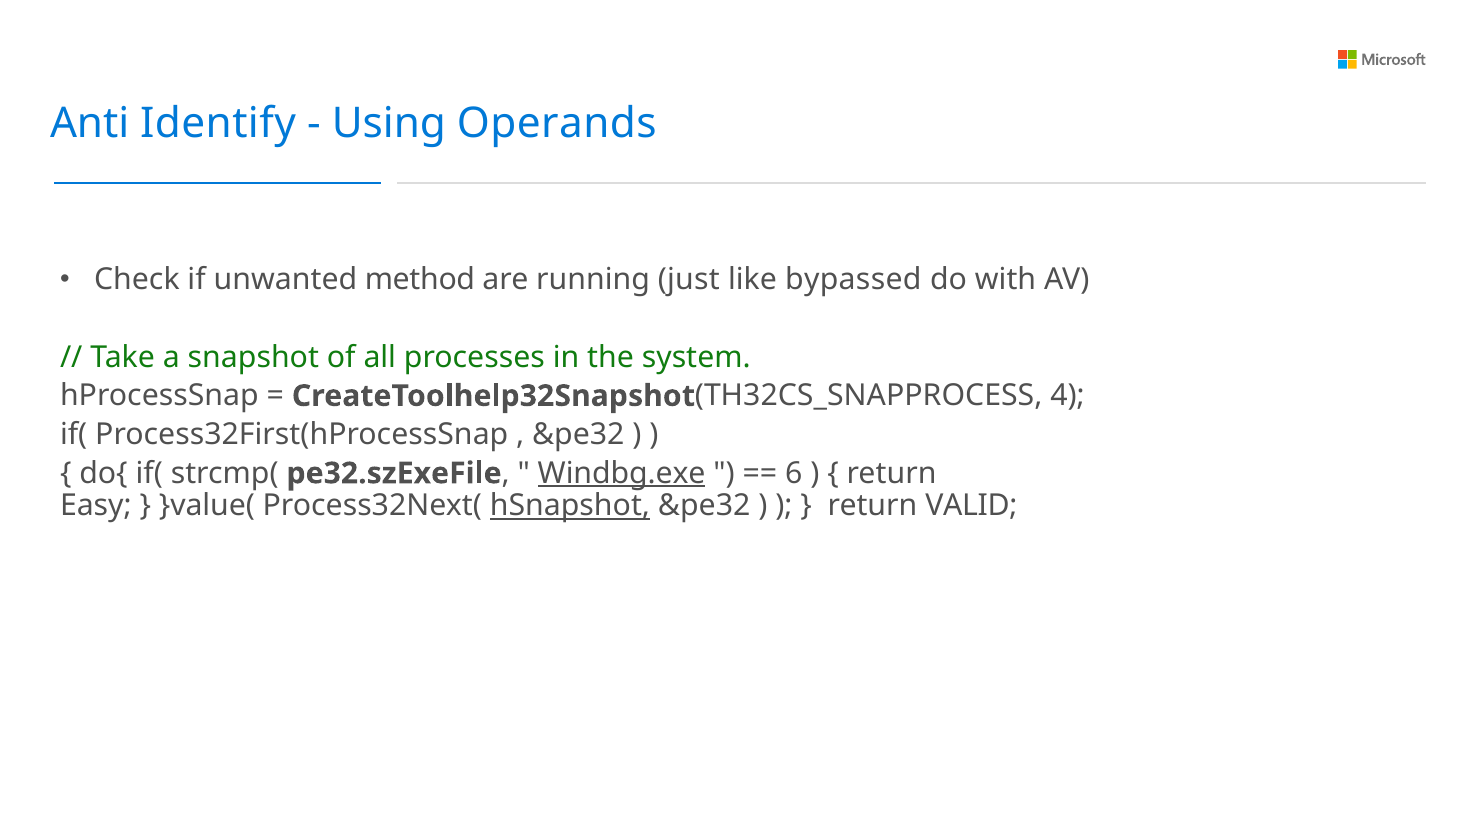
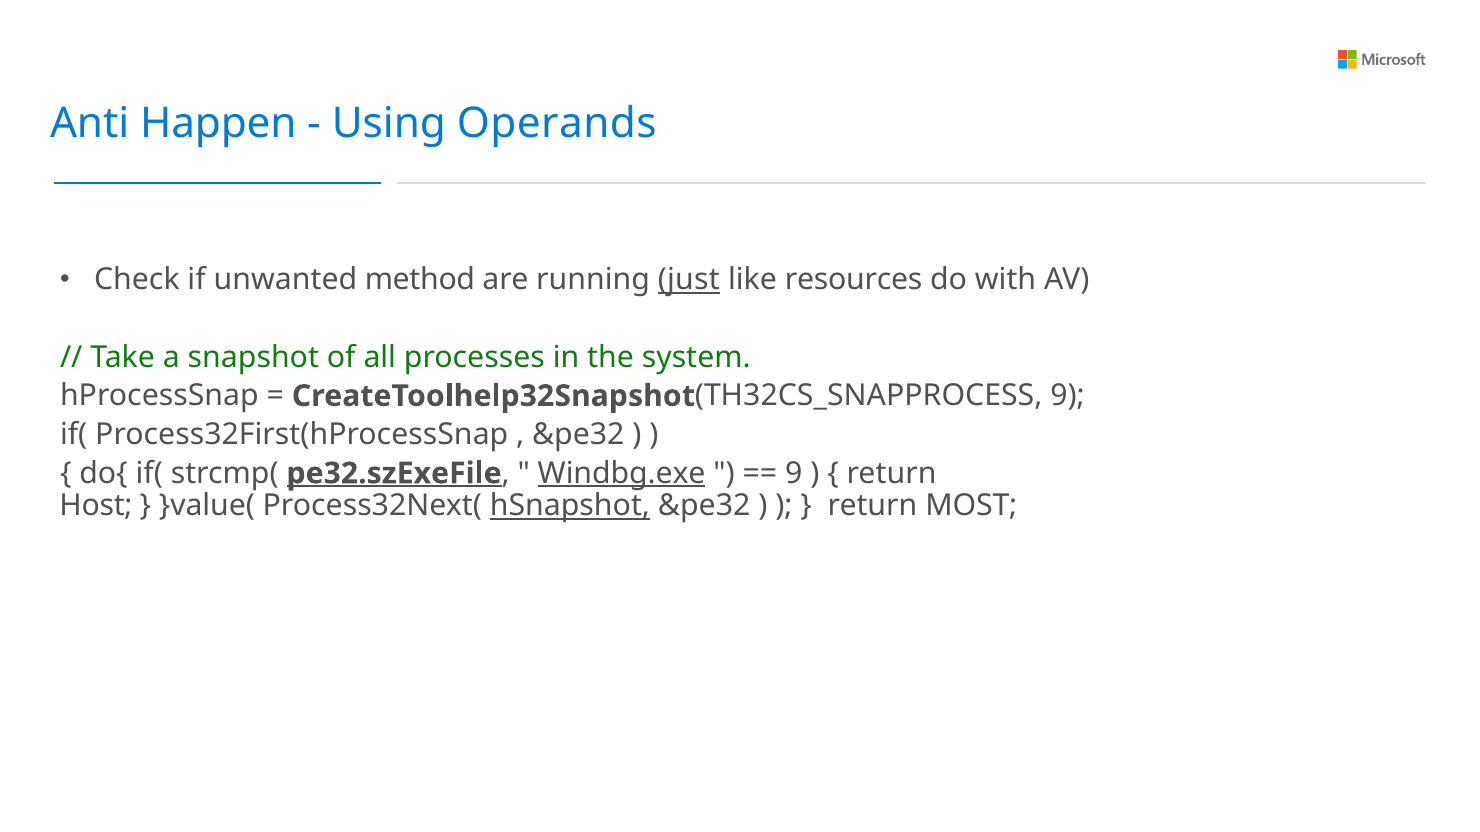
Identify: Identify -> Happen (218, 123)
just underline: none -> present (689, 280)
bypassed: bypassed -> resources (854, 280)
4: 4 -> 9 (1068, 396)
pe32.szExeFile underline: none -> present (394, 474)
6: 6 -> 9 (794, 474)
Easy: Easy -> Host (96, 506)
VALID: VALID -> MOST (971, 506)
